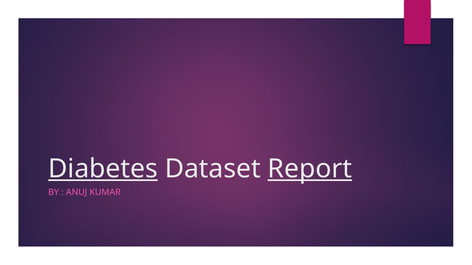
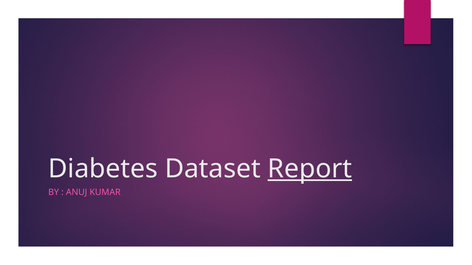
Diabetes underline: present -> none (103, 169)
